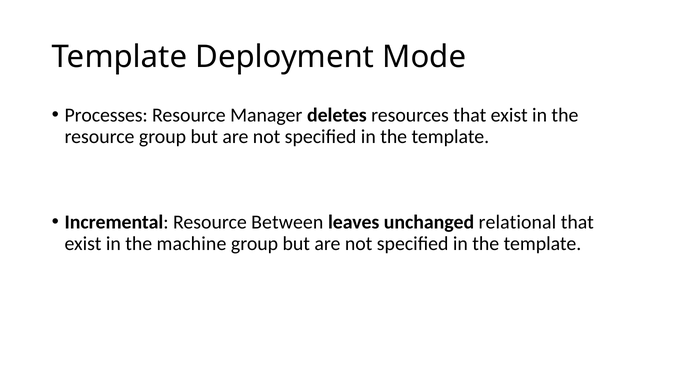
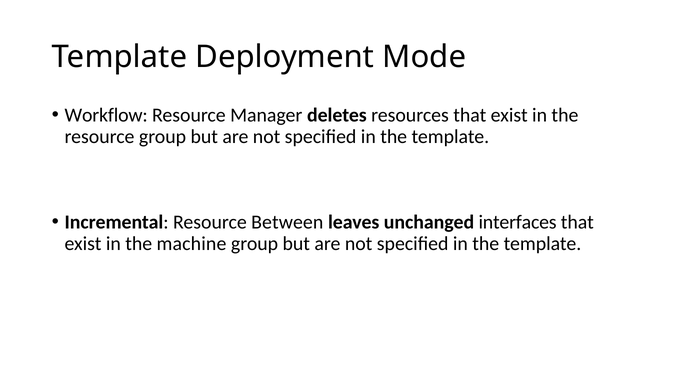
Processes: Processes -> Workflow (106, 115)
relational: relational -> interfaces (518, 222)
